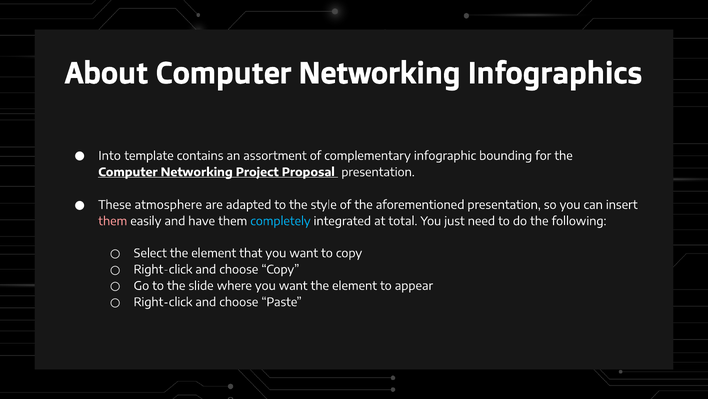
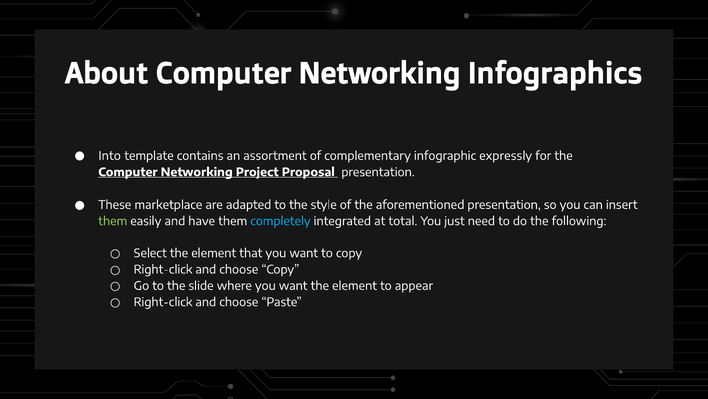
bounding: bounding -> expressly (506, 156)
atmosphere: atmosphere -> marketplace (168, 205)
them colour: pink -> light green (113, 221)
